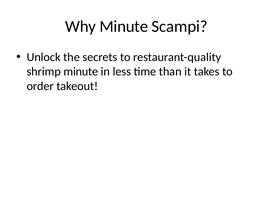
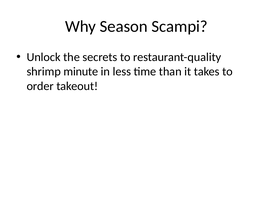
Why Minute: Minute -> Season (124, 26)
